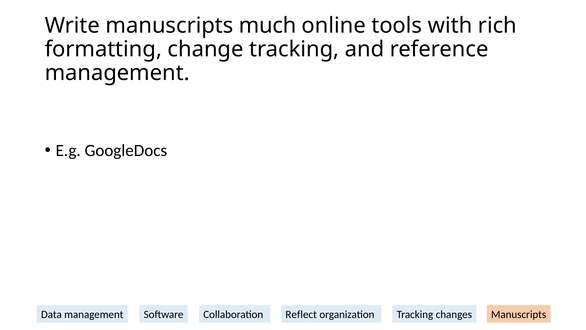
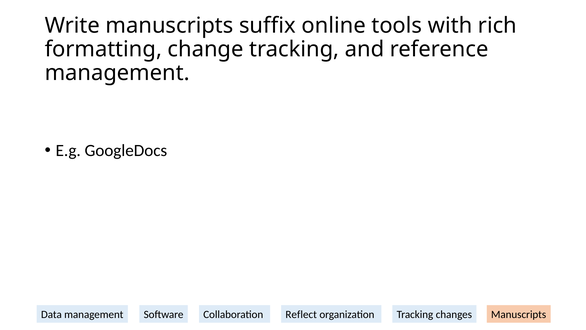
much: much -> suffix (267, 26)
